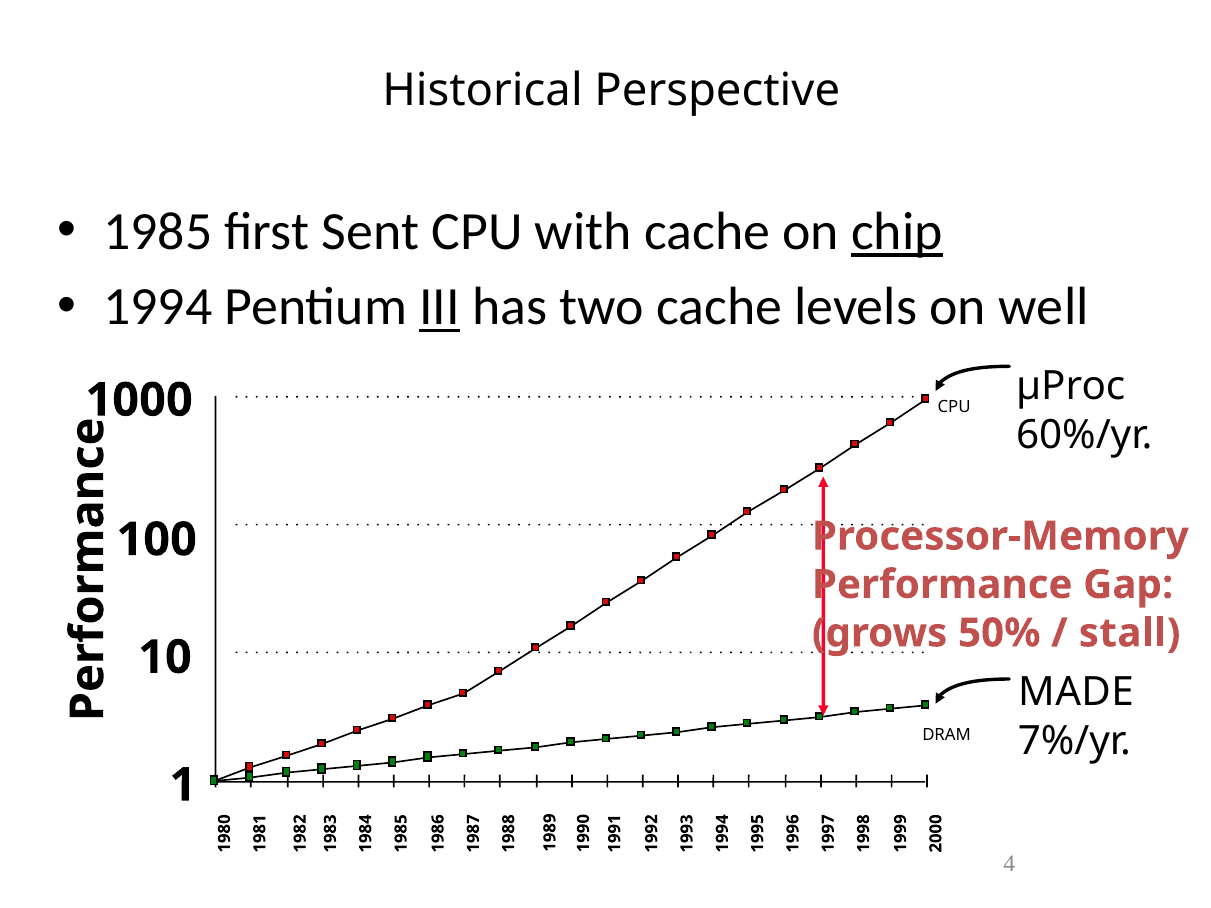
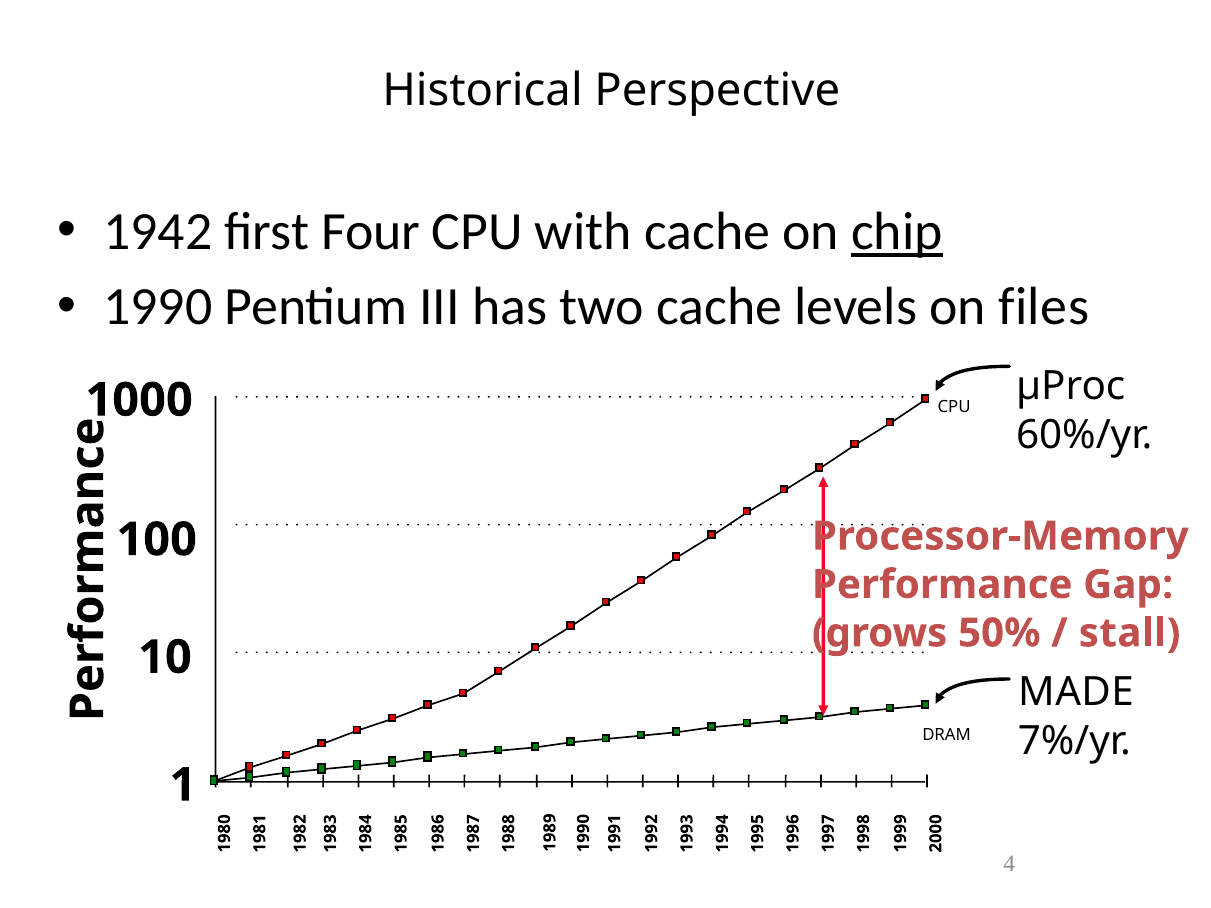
1985: 1985 -> 1942 (158, 232)
Sent: Sent -> Four (371, 232)
1994: 1994 -> 1990 (158, 307)
III underline: present -> none (440, 307)
well: well -> files (1044, 307)
